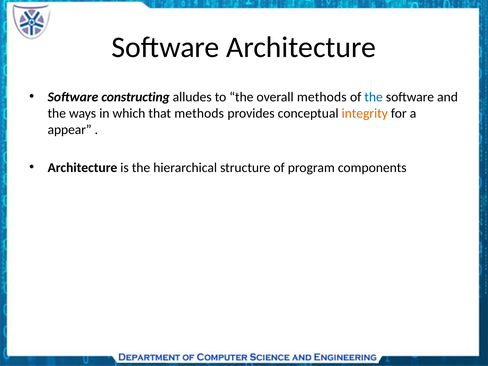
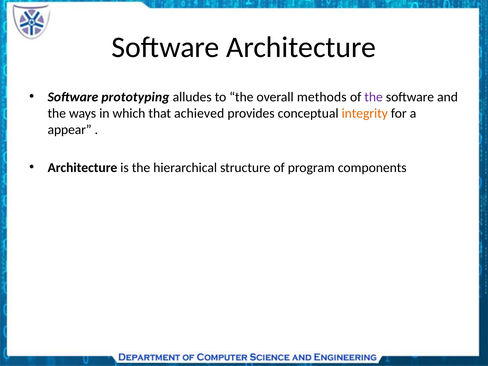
constructing: constructing -> prototyping (135, 97)
the colour: blue -> purple (374, 97)
that methods: methods -> achieved (199, 113)
